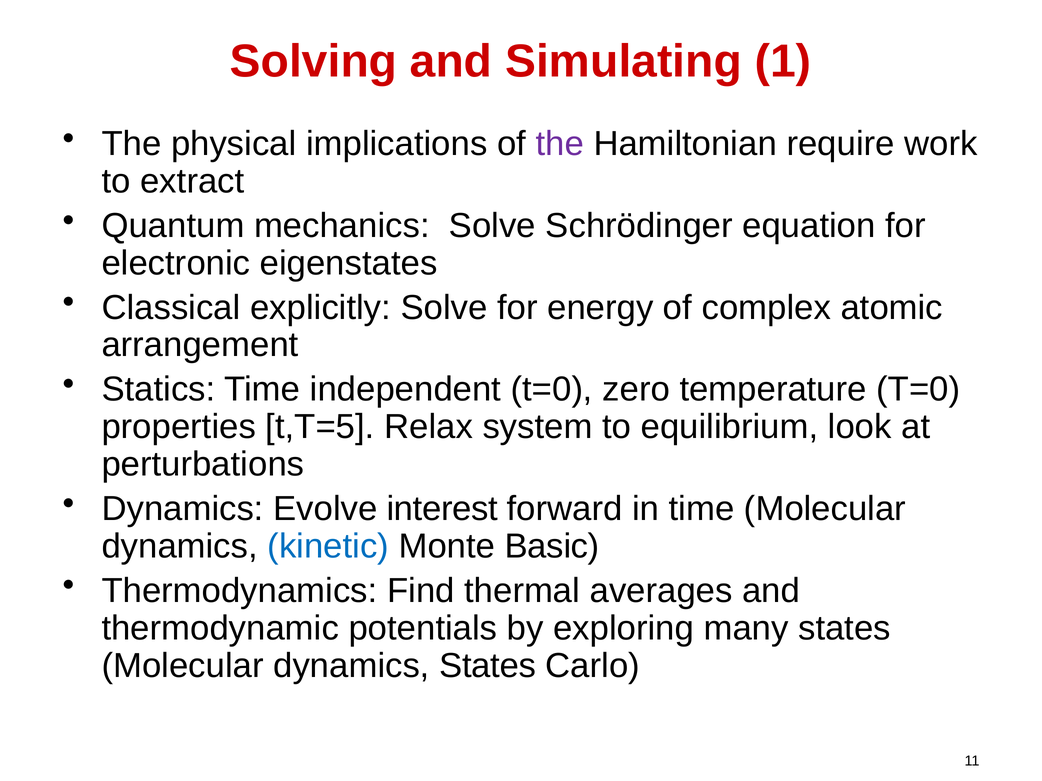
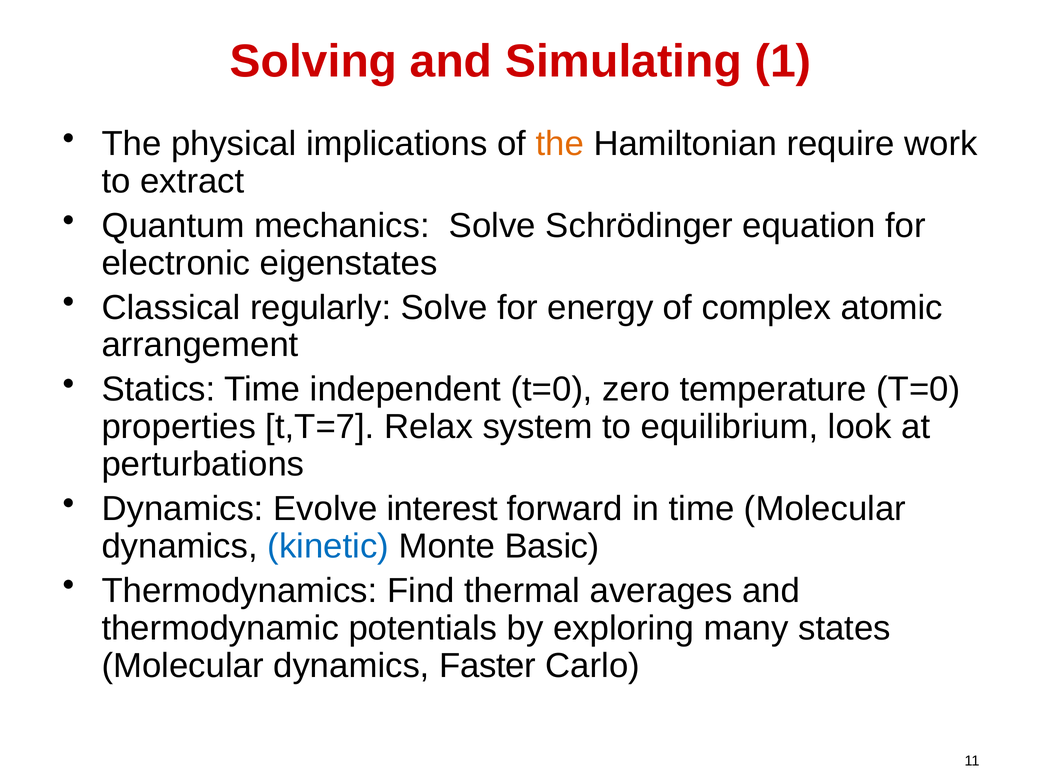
the colour: purple -> orange (560, 144)
explicitly: explicitly -> regularly (321, 308)
t,T=5: t,T=5 -> t,T=7 (320, 427)
dynamics States: States -> Faster (488, 666)
